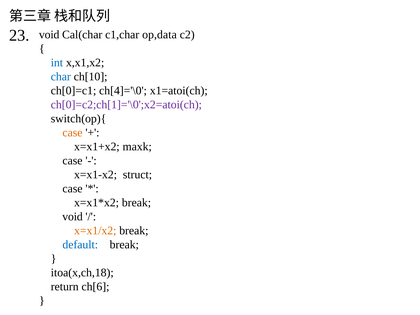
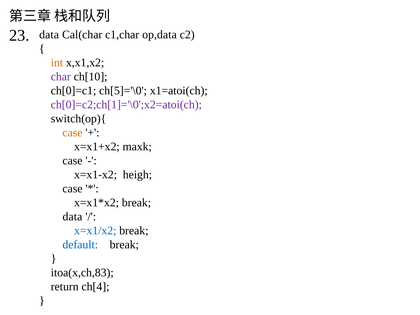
23 void: void -> data (49, 35)
int colour: blue -> orange (57, 63)
char colour: blue -> purple (61, 77)
ch[4]='\0: ch[4]='\0 -> ch[5]='\0 (123, 91)
struct: struct -> heigh (137, 175)
void: void -> data (72, 217)
x=x1/x2 colour: orange -> blue (95, 231)
itoa(x,ch,18: itoa(x,ch,18 -> itoa(x,ch,83 (82, 273)
ch[6: ch[6 -> ch[4 (95, 287)
